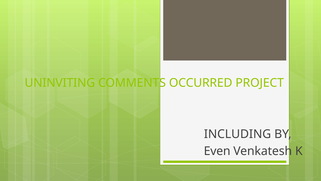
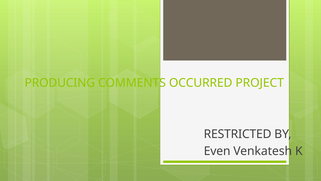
UNINVITING: UNINVITING -> PRODUCING (60, 83)
INCLUDING: INCLUDING -> RESTRICTED (238, 134)
